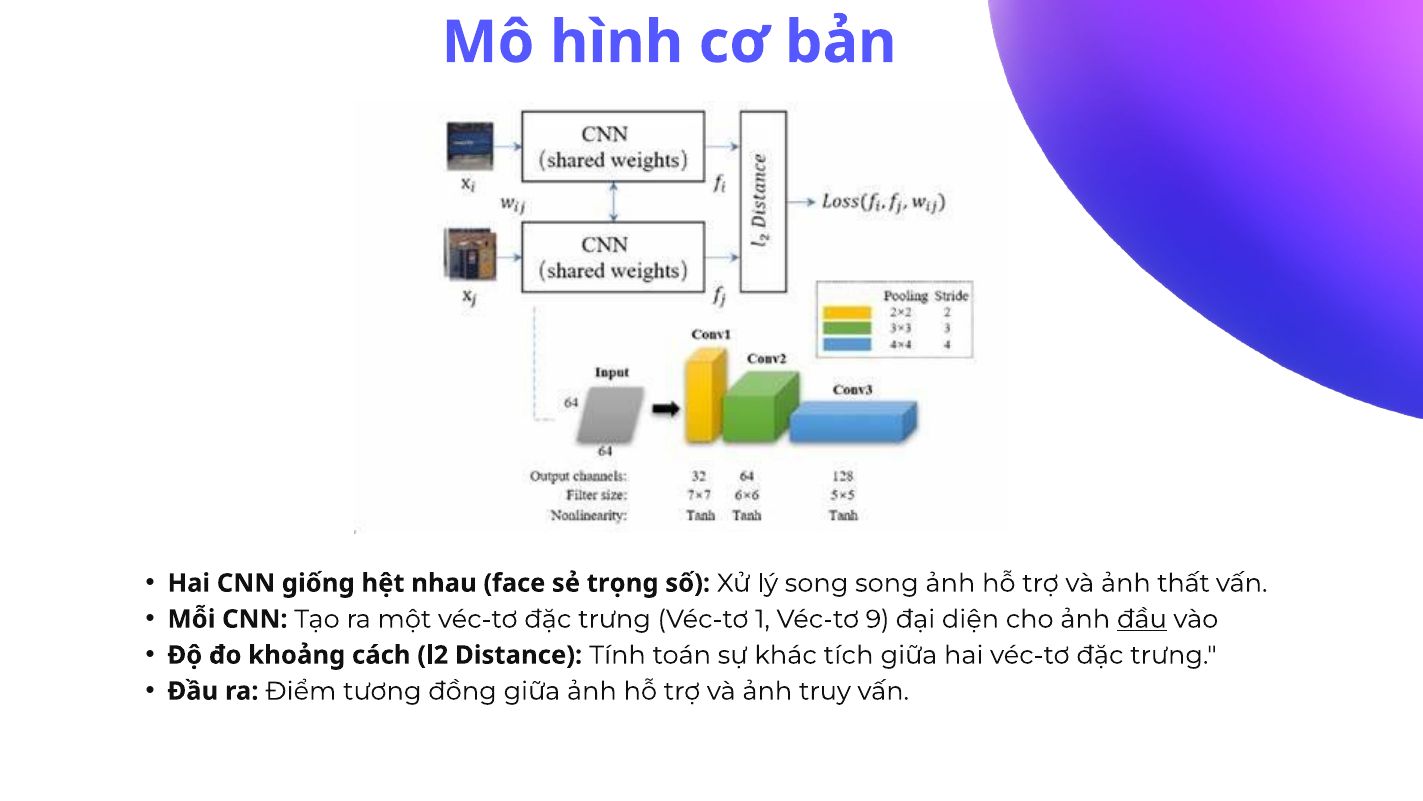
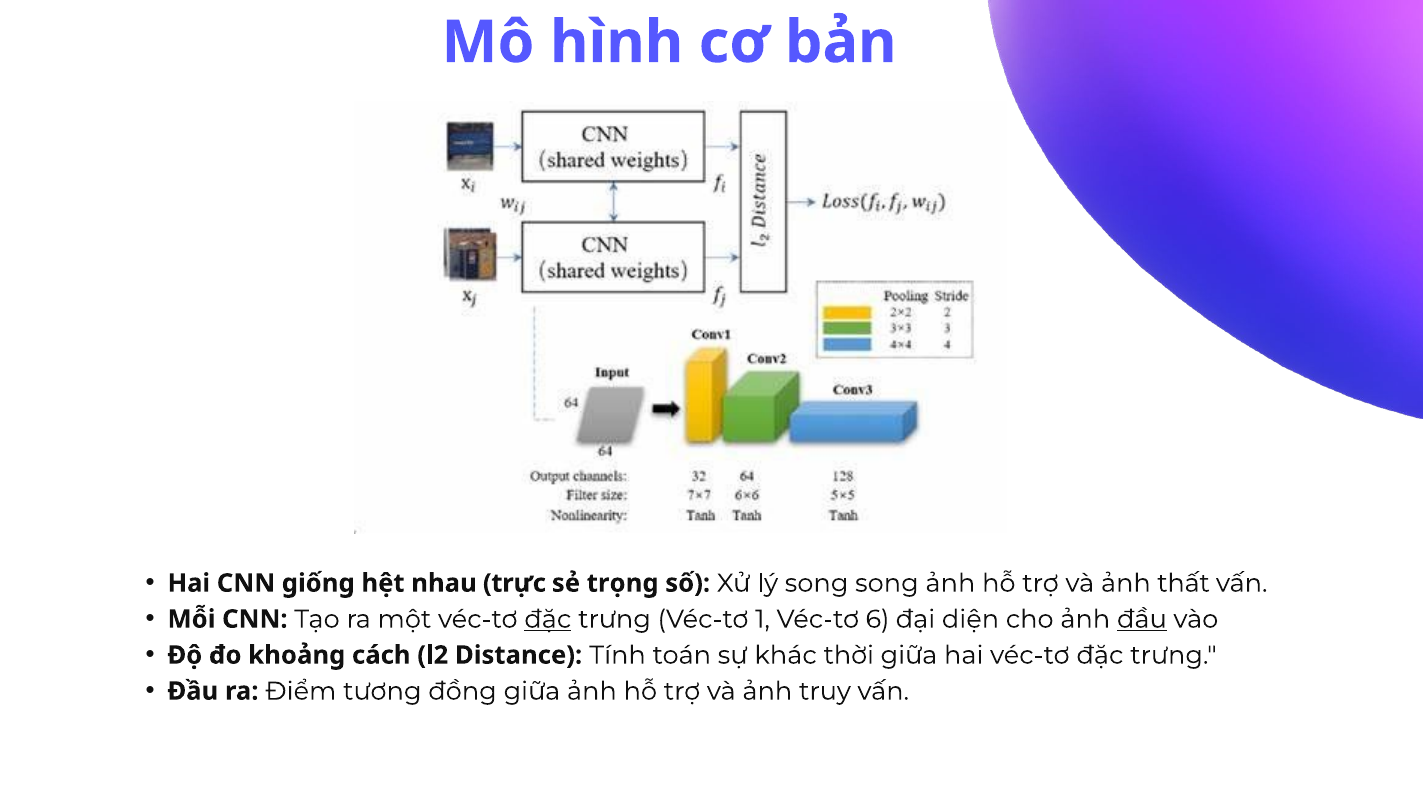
face: face -> trực (514, 583)
đặc underline: none -> present (548, 619)
9: 9 -> 6 (877, 619)
tích: tích -> thời (849, 655)
